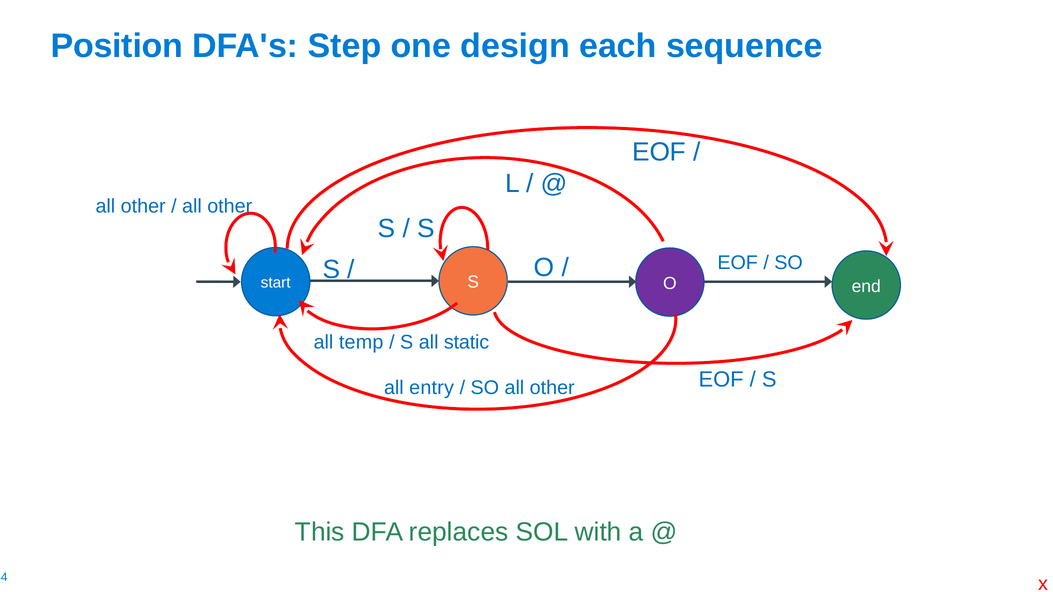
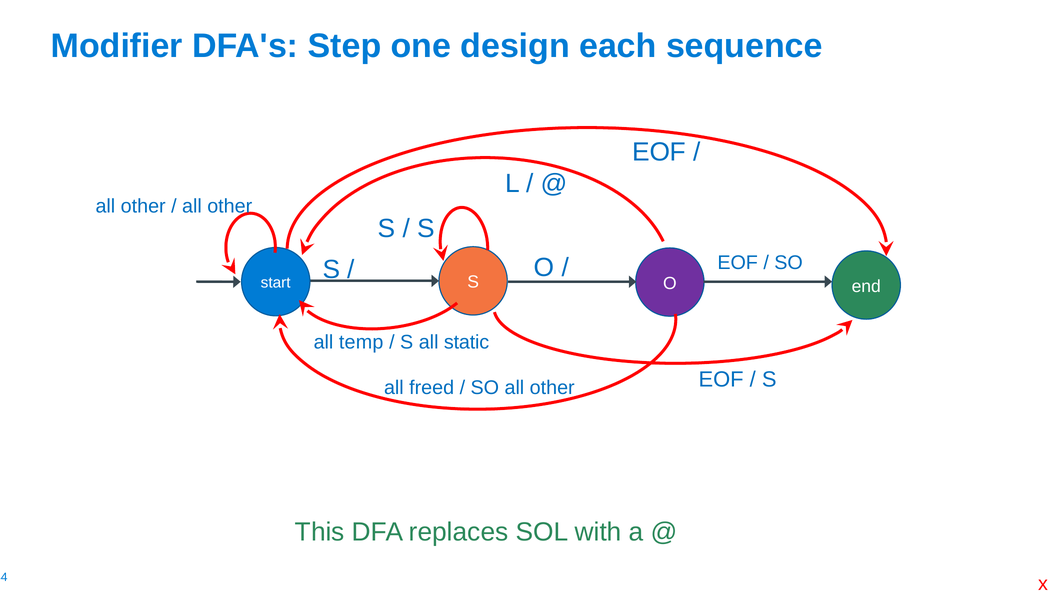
Position: Position -> Modifier (117, 46)
entry: entry -> freed (432, 388)
